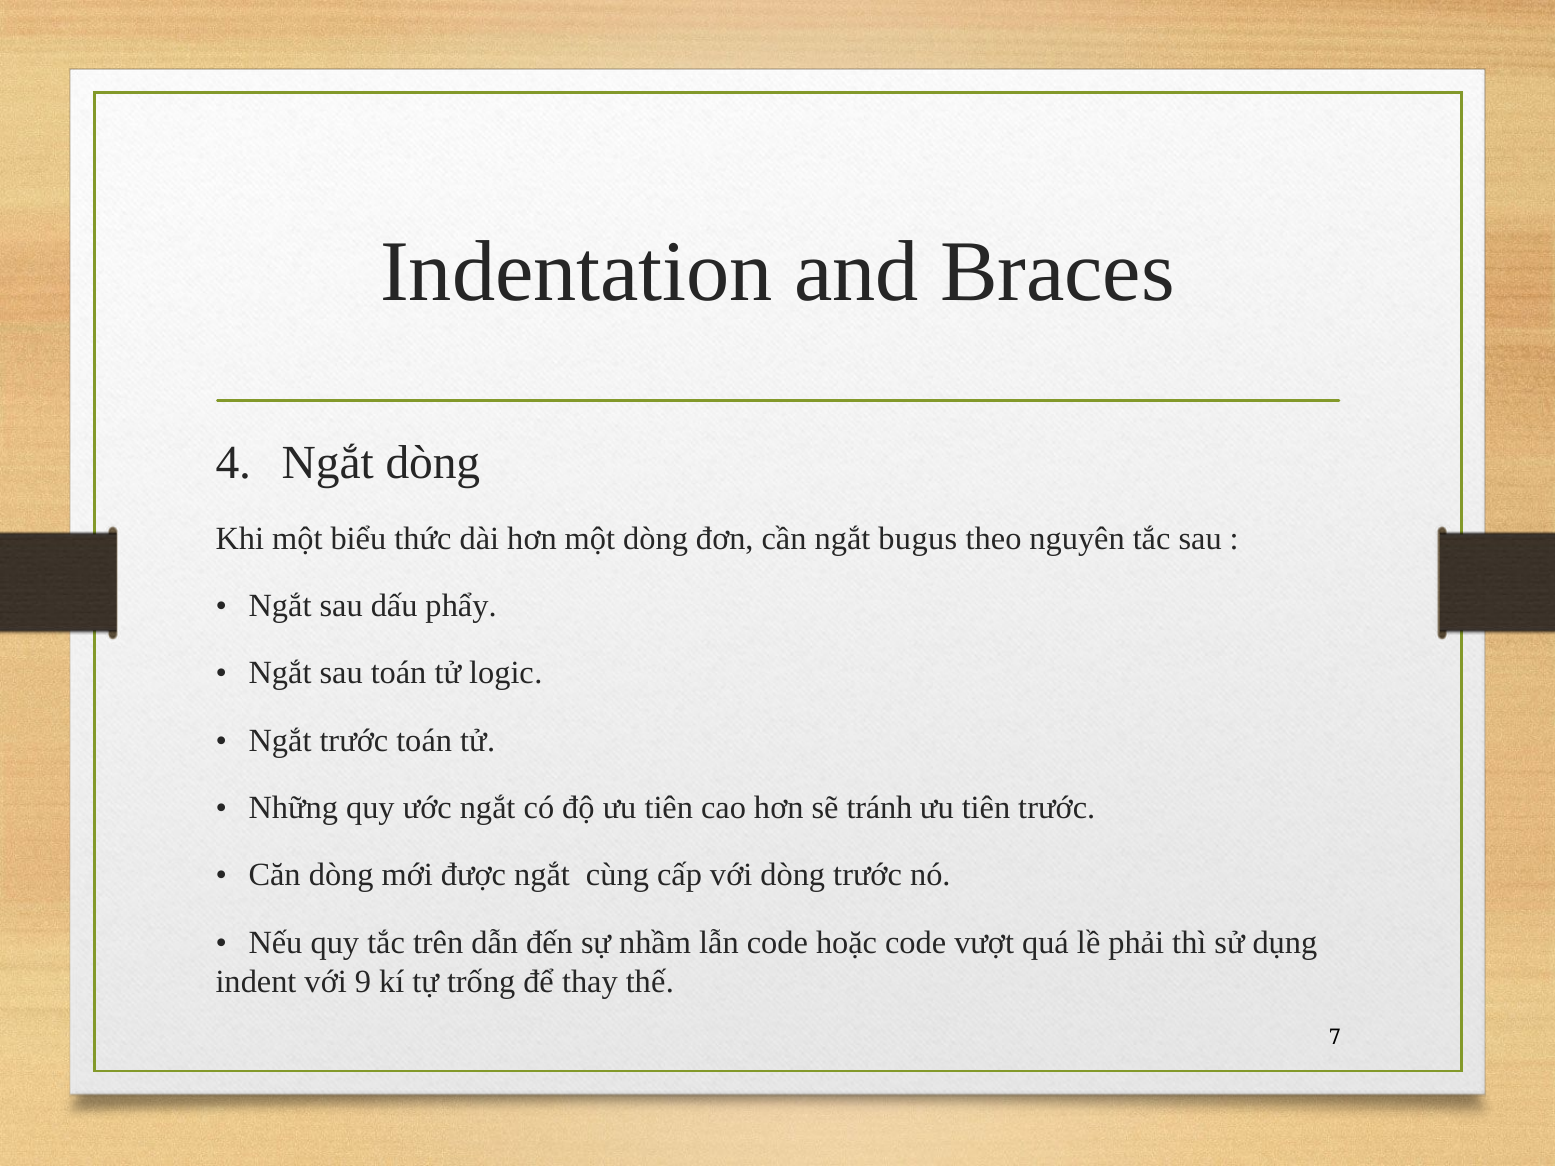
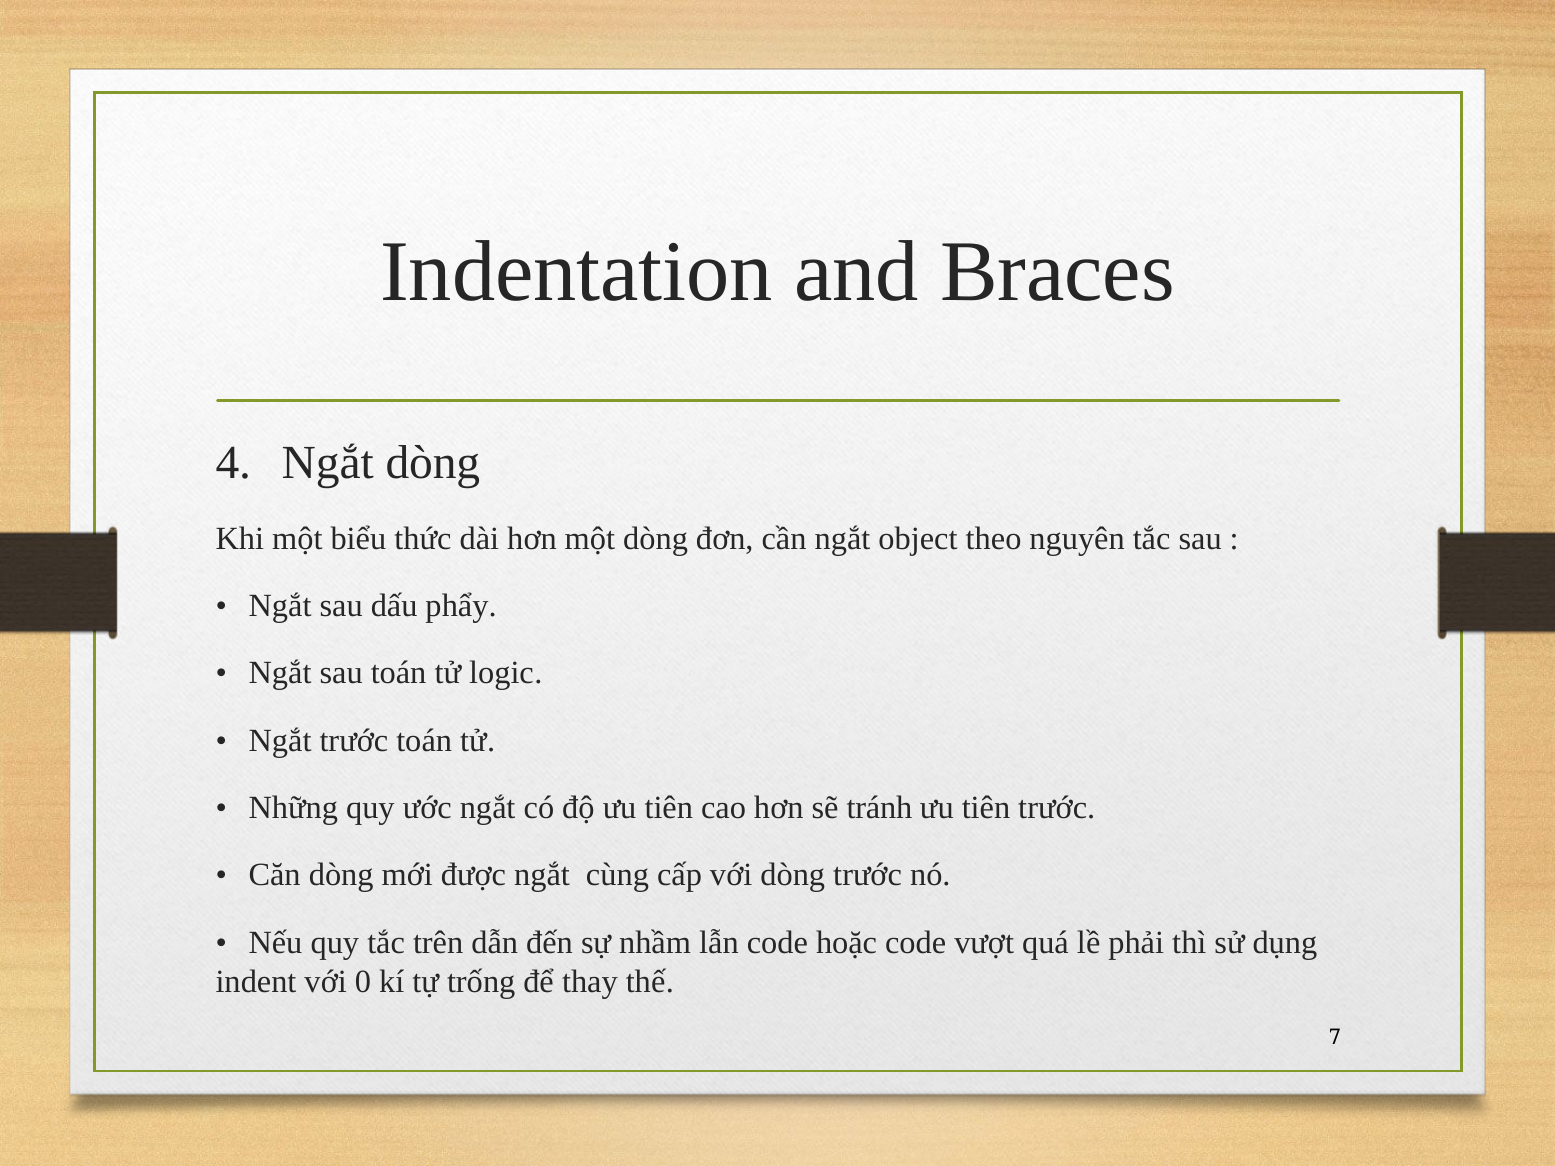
bugus: bugus -> object (918, 538)
9: 9 -> 0 (363, 982)
